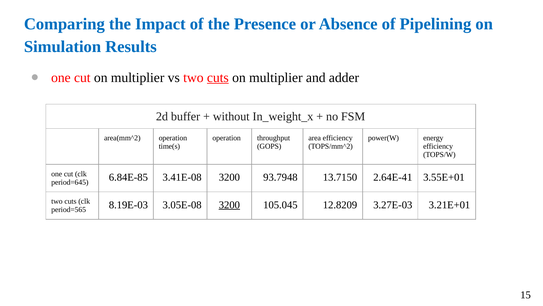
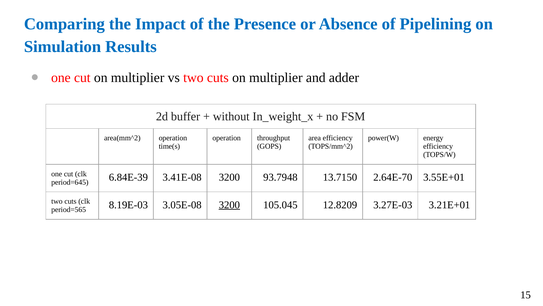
cuts underline: present -> none (218, 77)
6.84E-85: 6.84E-85 -> 6.84E-39 (128, 177)
2.64E-41: 2.64E-41 -> 2.64E-70 (393, 177)
